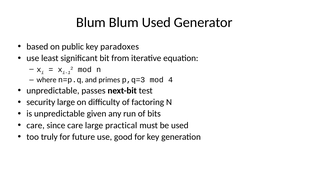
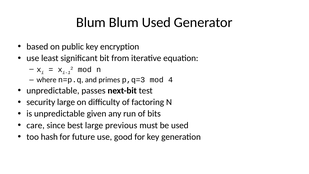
paradoxes: paradoxes -> encryption (120, 47)
since care: care -> best (75, 125)
practical: practical -> previous (121, 125)
truly: truly -> hash (49, 137)
